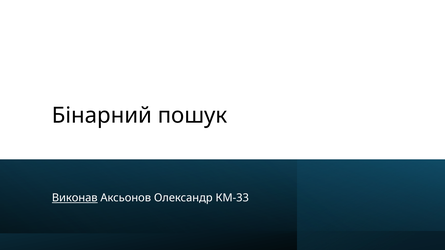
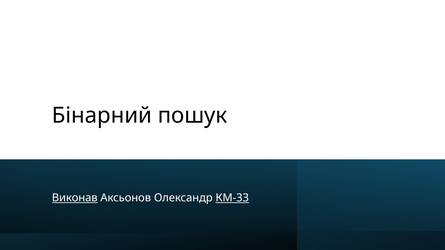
КМ-33 underline: none -> present (232, 198)
